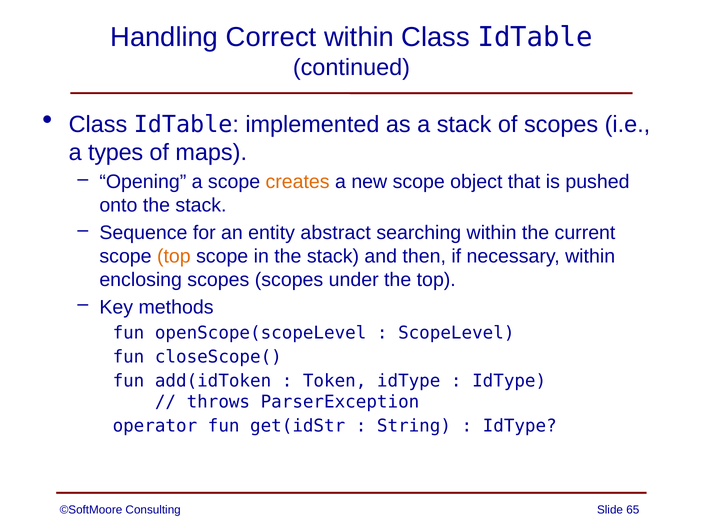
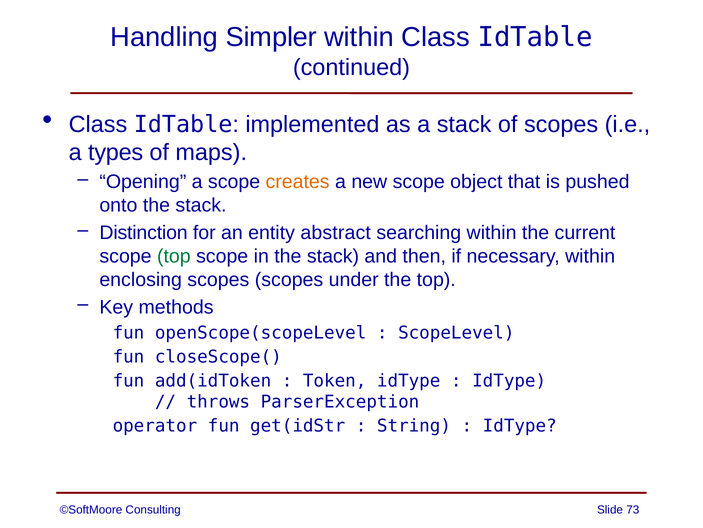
Correct: Correct -> Simpler (271, 37)
Sequence: Sequence -> Distinction (144, 232)
top colour: orange -> green (174, 256)
65: 65 -> 73 (633, 509)
